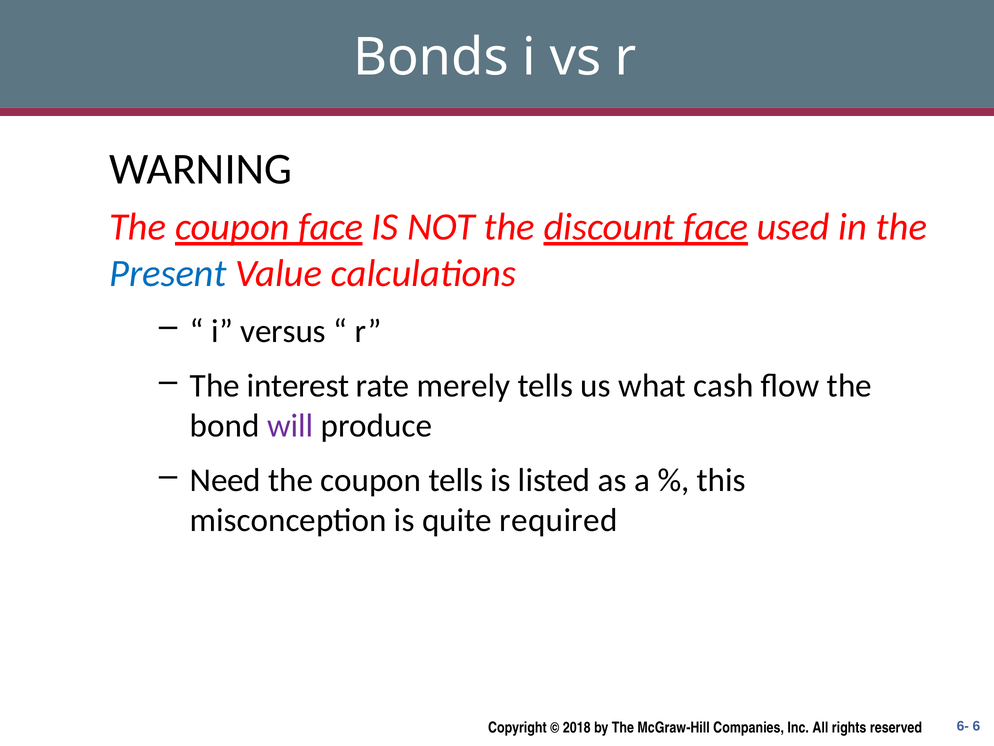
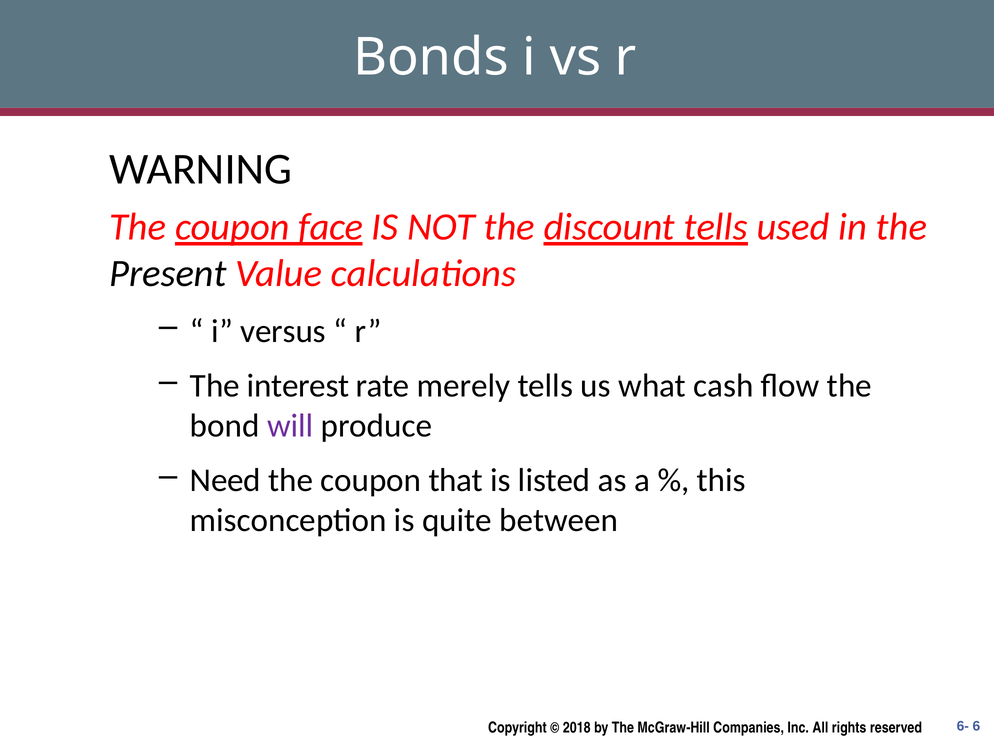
discount face: face -> tells (716, 227)
Present colour: blue -> black (168, 273)
coupon tells: tells -> that (456, 480)
required: required -> between (559, 520)
